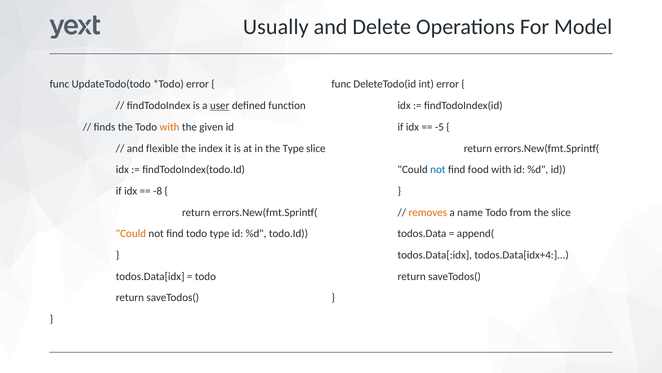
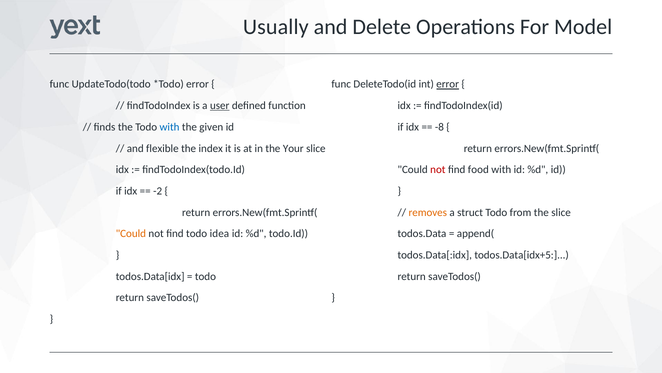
error underline: none -> present (448, 84)
with colour: orange -> blue (170, 127)
-5: -5 -> -8 (439, 127)
the Type: Type -> Your (293, 148)
not colour: blue -> red (438, 169)
-8: -8 -> -2 (158, 191)
name: name -> struct (470, 212)
todo type: type -> idea (219, 233)
todos.Data[idx+4: todos.Data[idx+4 -> todos.Data[idx+5 (522, 255)
